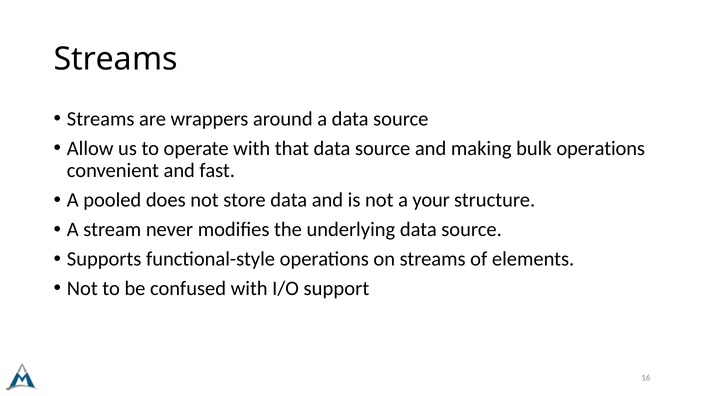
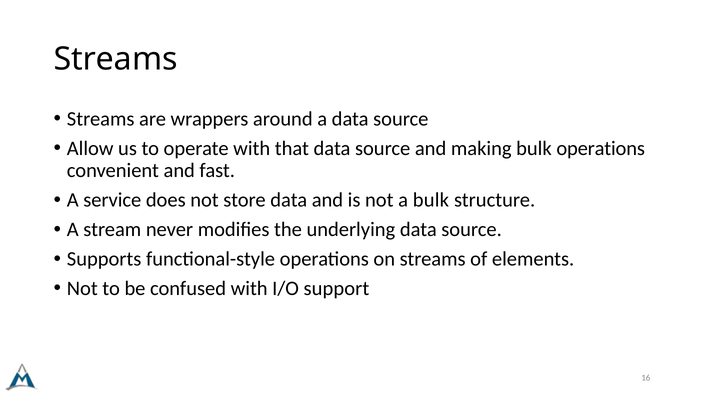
pooled: pooled -> service (112, 200)
a your: your -> bulk (431, 200)
